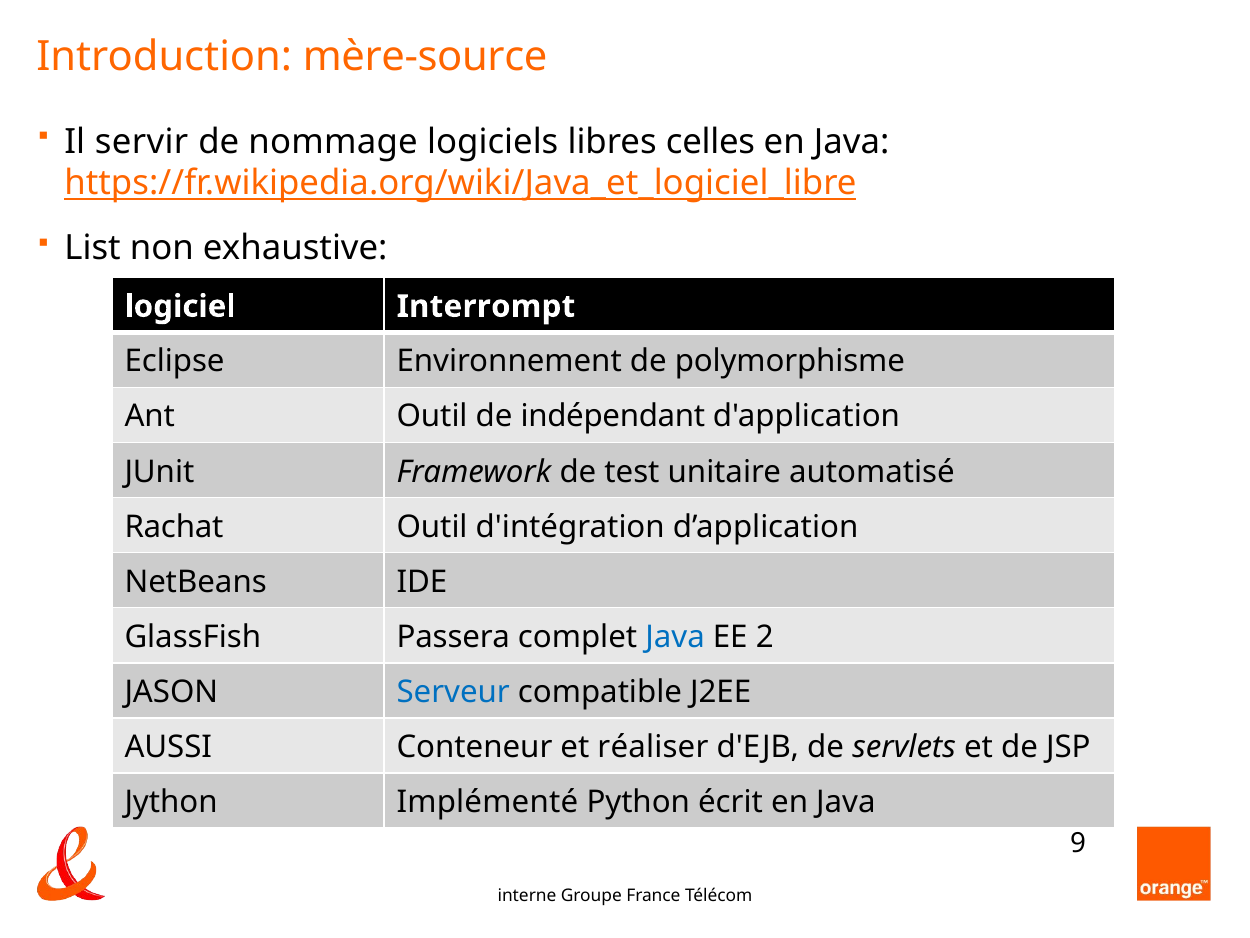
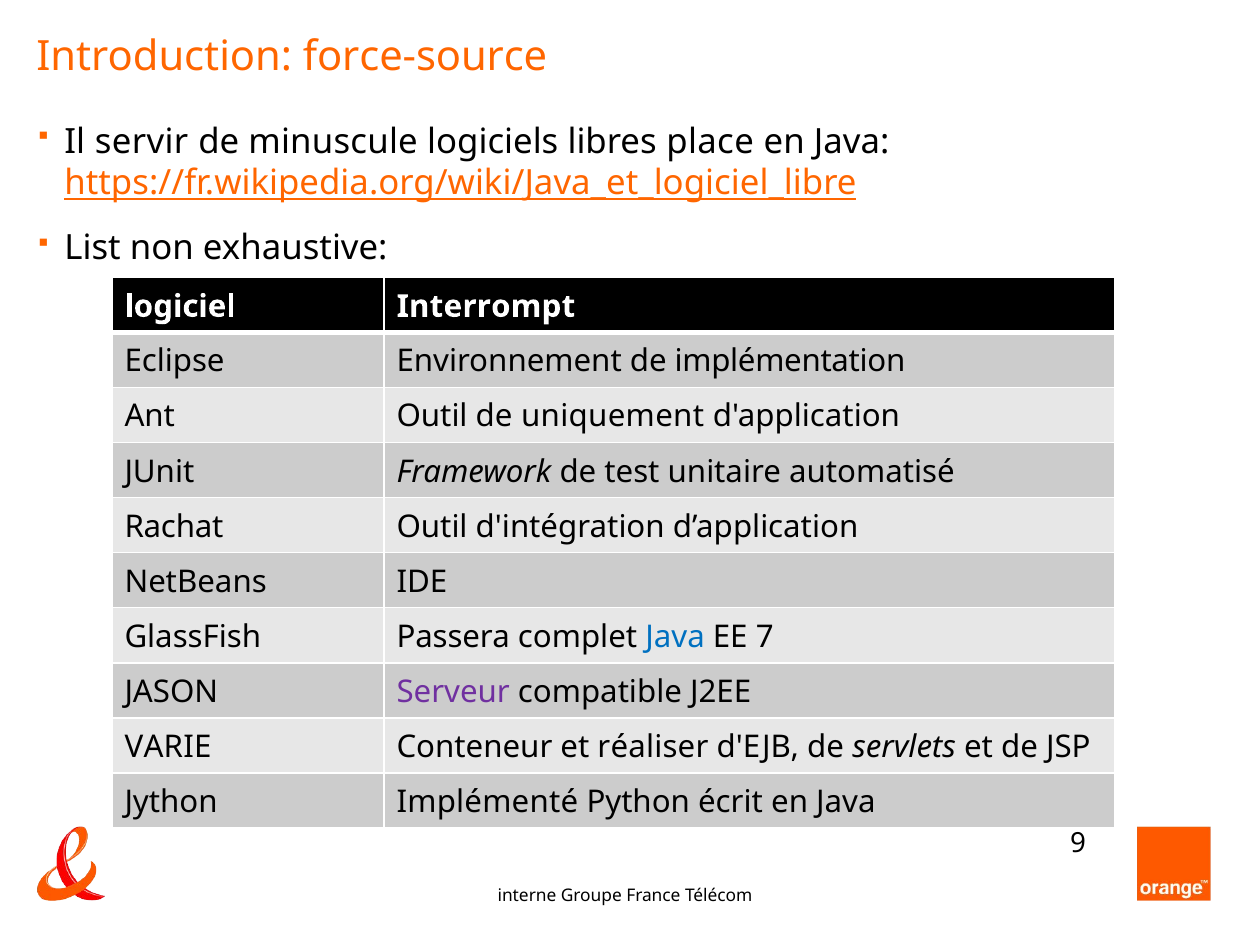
mère-source: mère-source -> force-source (425, 57)
nommage: nommage -> minuscule (333, 142)
celles: celles -> place (710, 142)
polymorphisme: polymorphisme -> implémentation (790, 361)
indépendant: indépendant -> uniquement (613, 416)
2: 2 -> 7 (765, 637)
Serveur colour: blue -> purple (453, 692)
AUSSI: AUSSI -> VARIE (168, 747)
